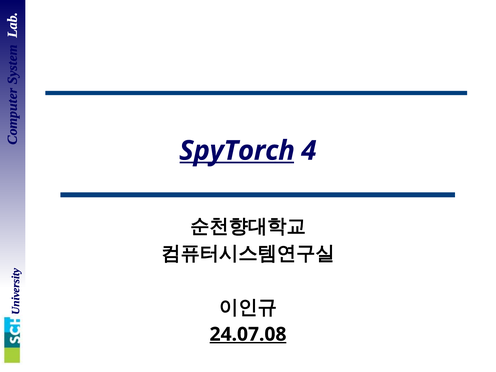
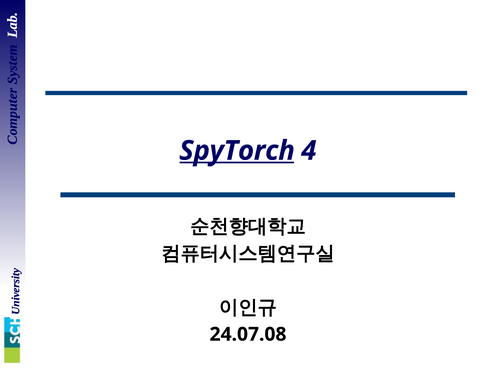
24.07.08 underline: present -> none (248, 334)
